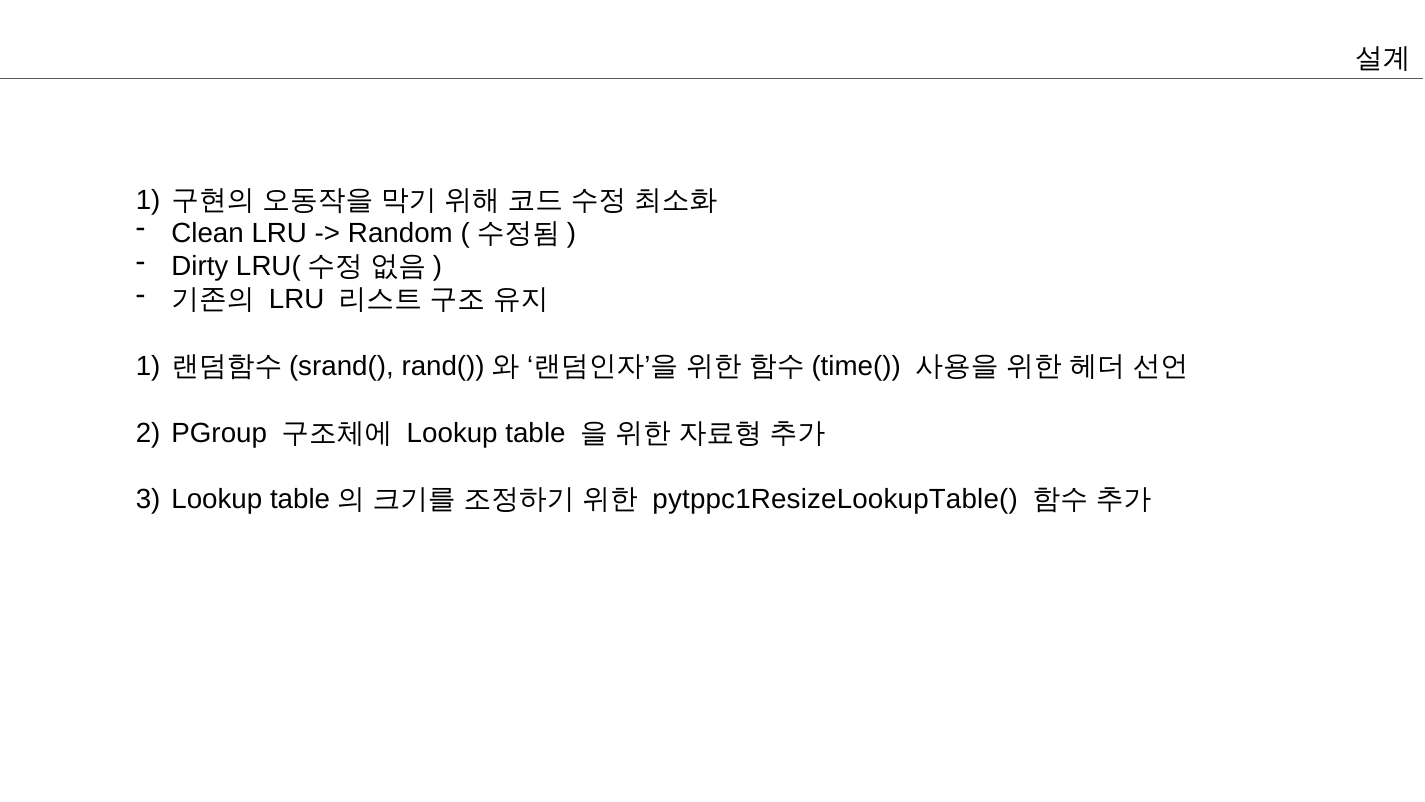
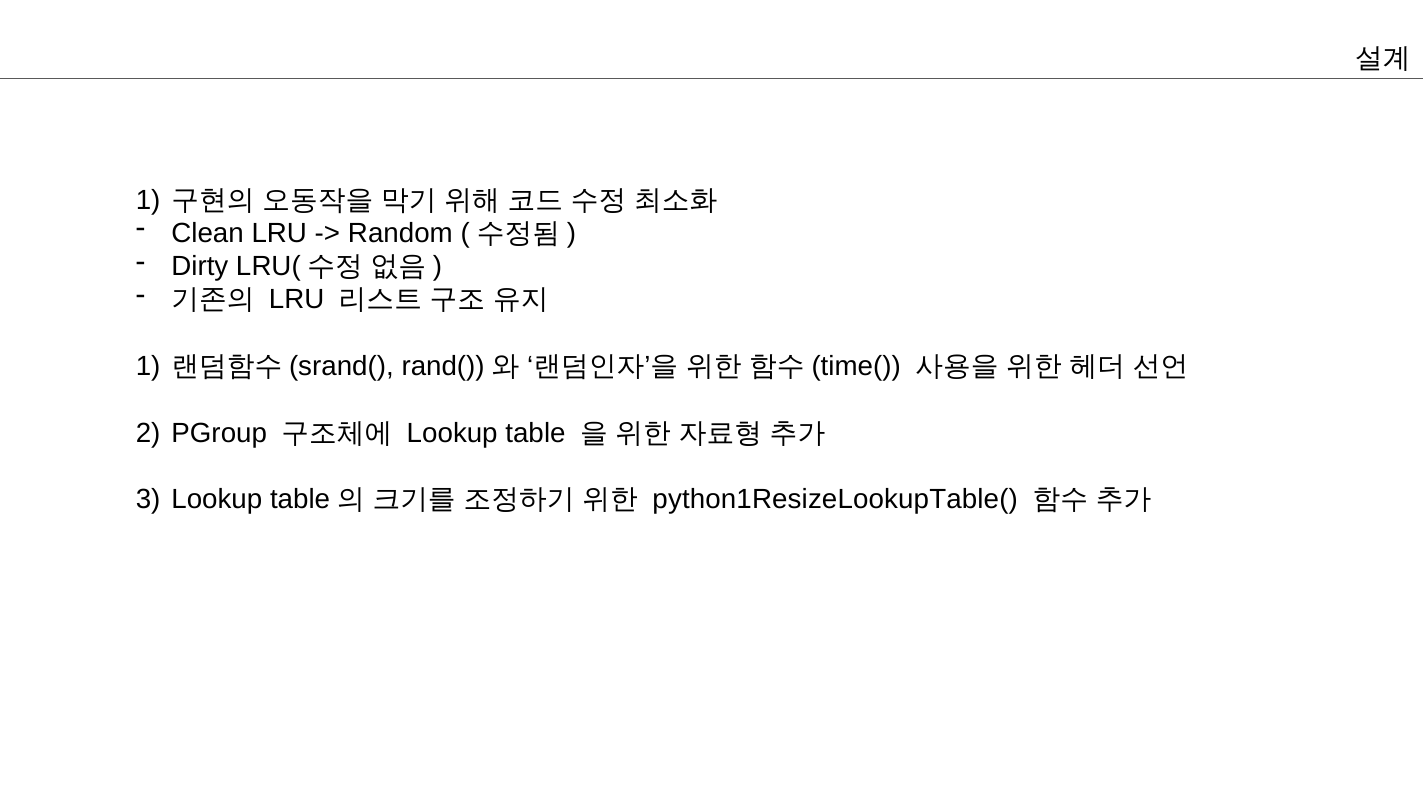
pytppc1ResizeLookupTable(: pytppc1ResizeLookupTable( -> python1ResizeLookupTable( (835, 499)
